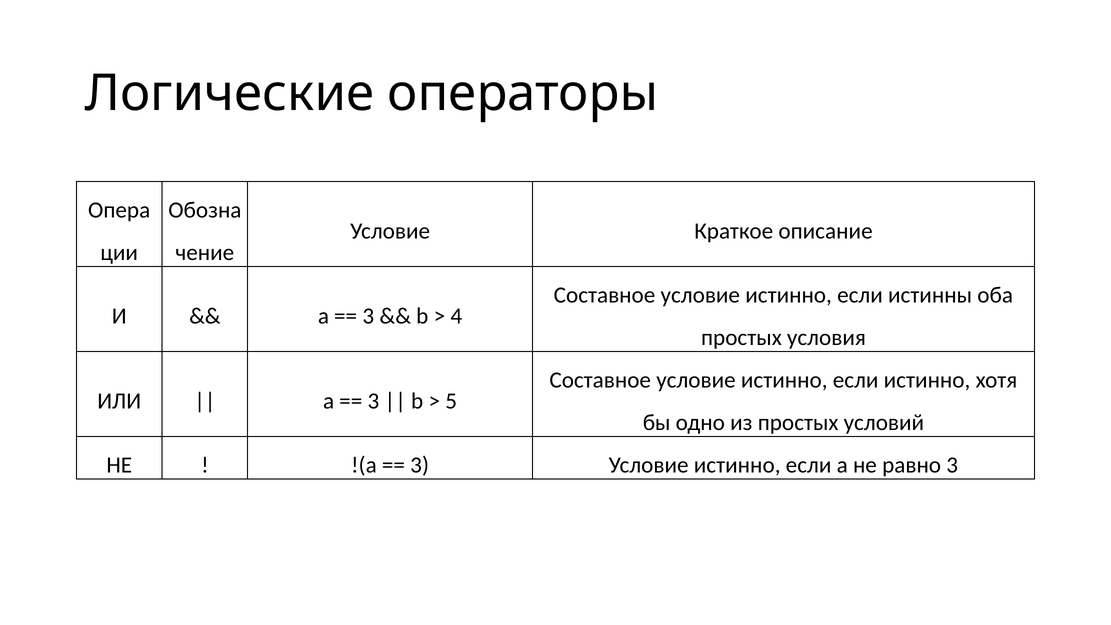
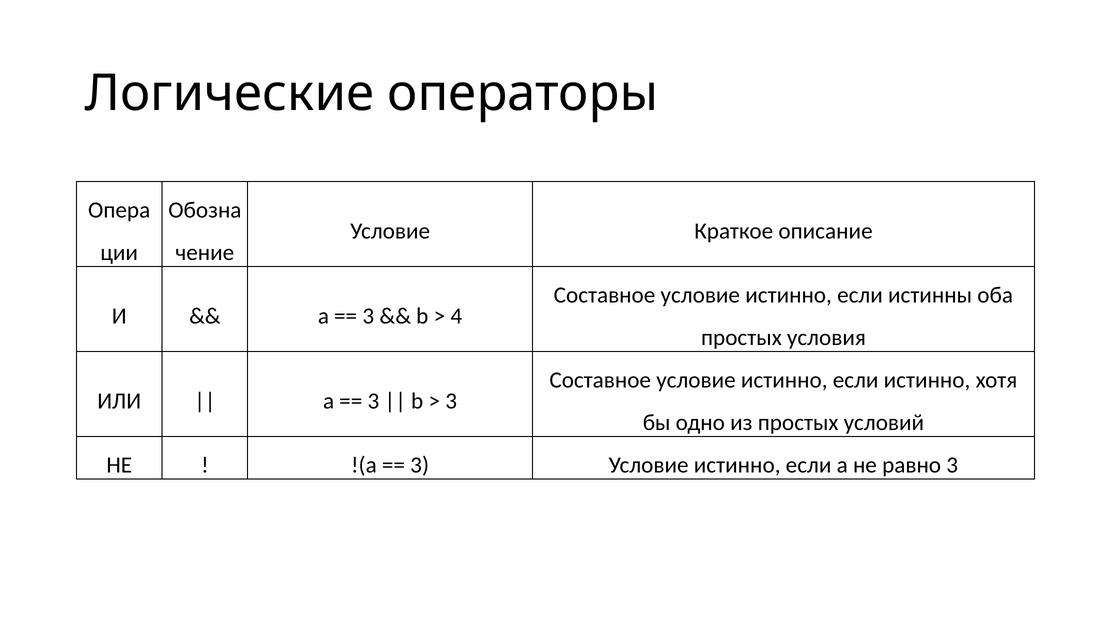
5: 5 -> 3 (451, 401)
